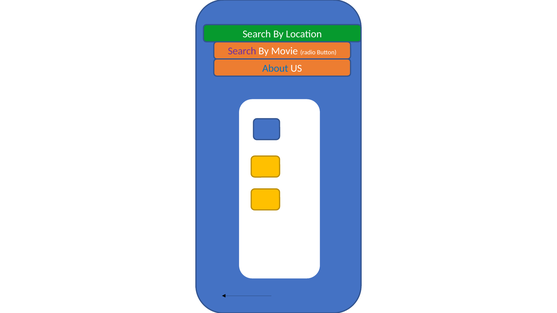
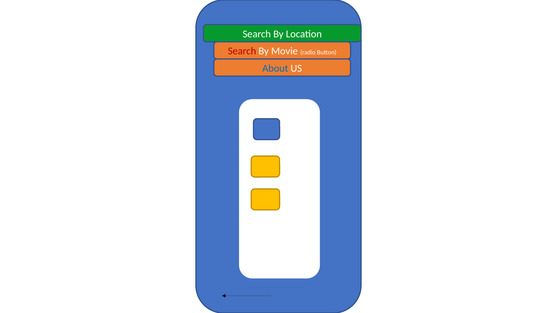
Search colour: purple -> red (242, 51)
